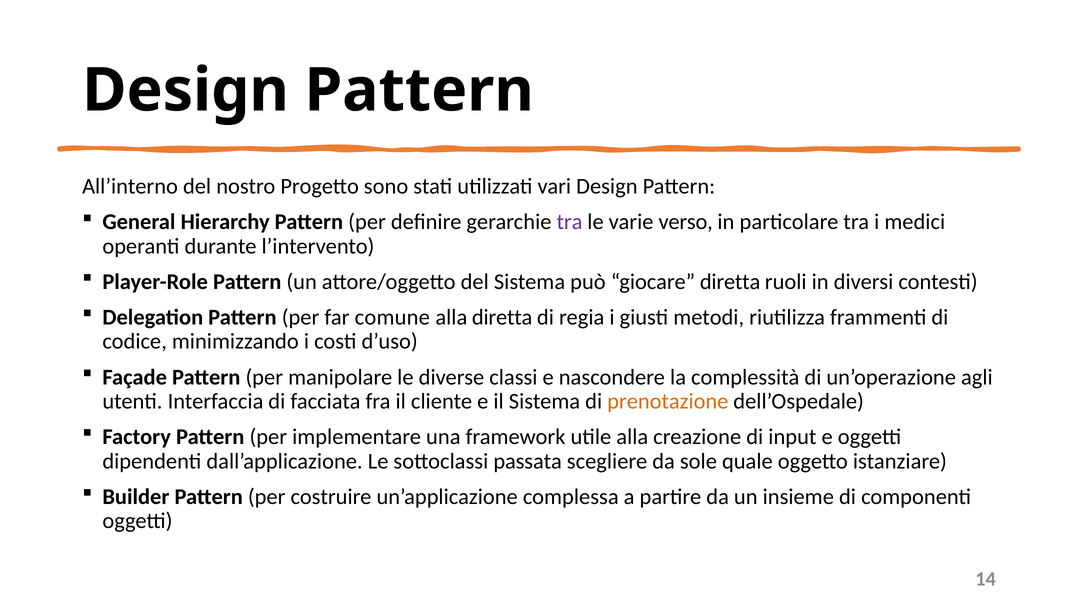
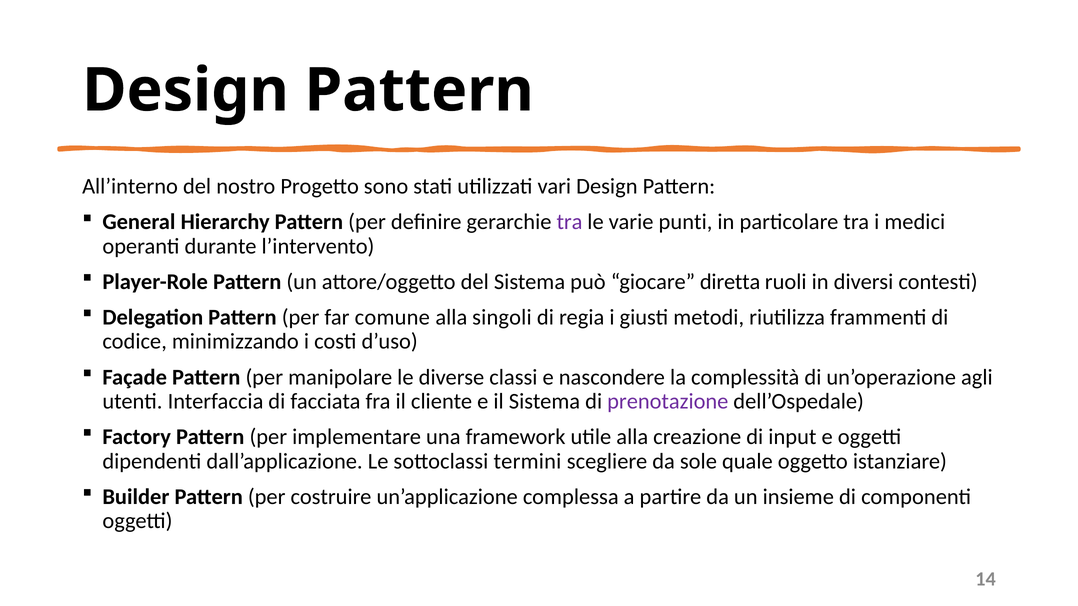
verso: verso -> punti (686, 222)
alla diretta: diretta -> singoli (502, 318)
prenotazione colour: orange -> purple (668, 402)
passata: passata -> termini (527, 461)
